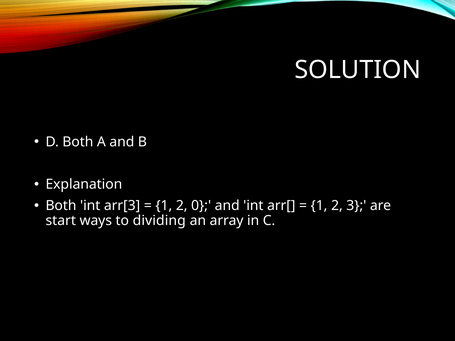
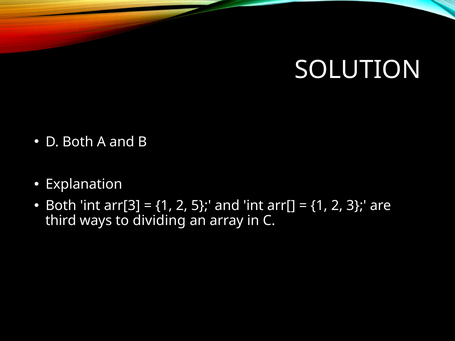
0: 0 -> 5 (201, 206)
start: start -> third (61, 221)
